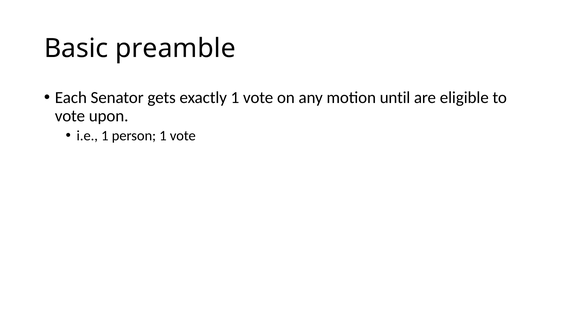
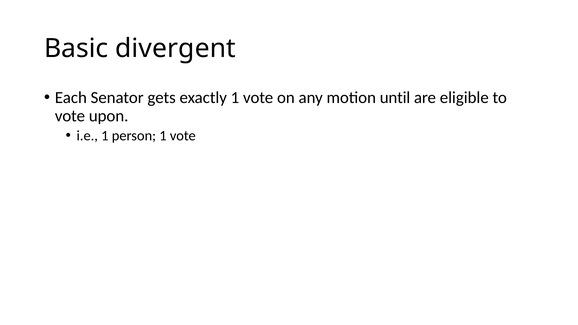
preamble: preamble -> divergent (176, 49)
